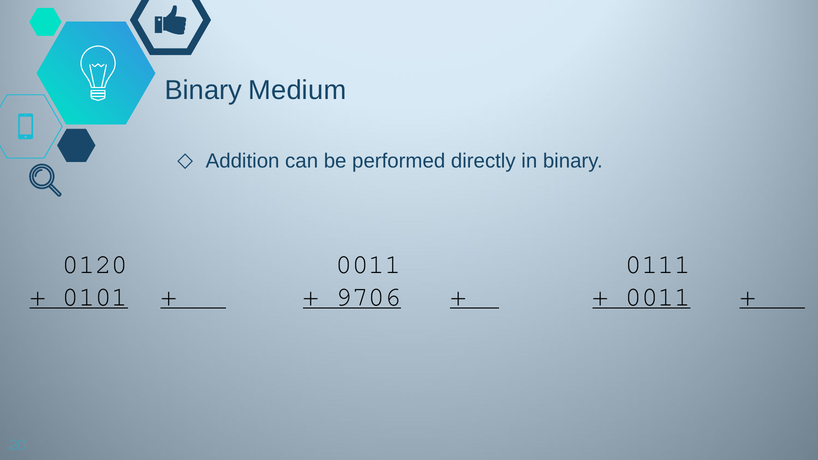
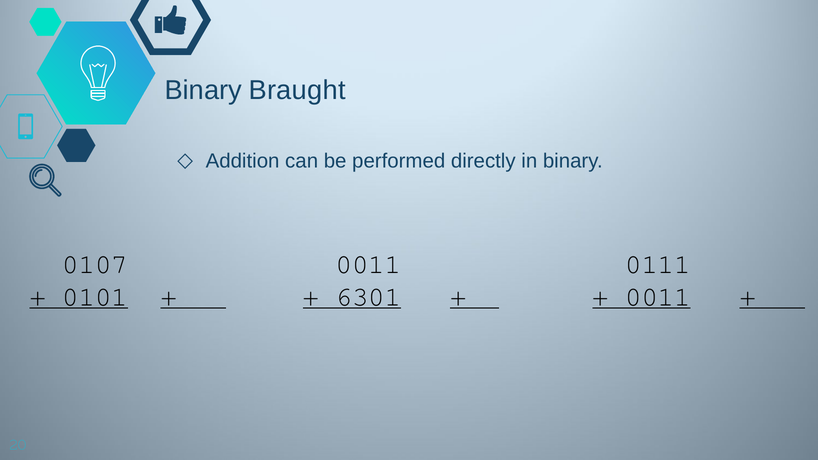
Medium: Medium -> Braught (297, 90)
0120: 0120 -> 0107 (95, 264)
9706: 9706 -> 6301 (368, 297)
